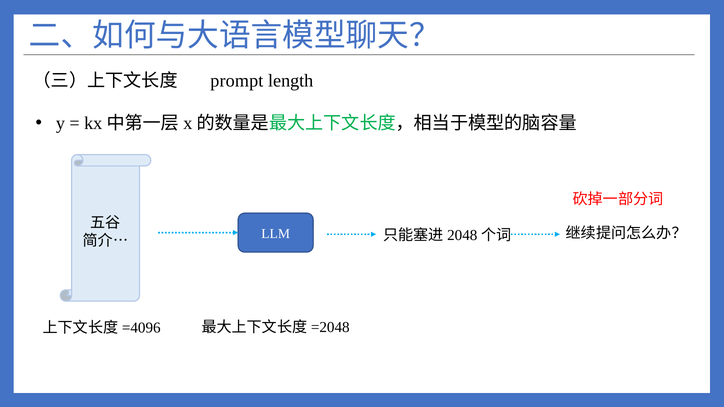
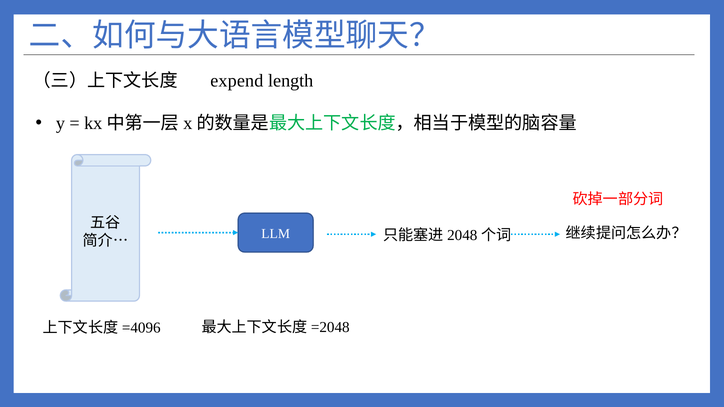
prompt: prompt -> expend (237, 81)
